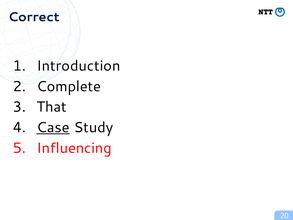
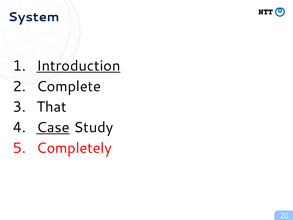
Correct: Correct -> System (34, 17)
Introduction underline: none -> present (78, 66)
Influencing: Influencing -> Completely (74, 148)
